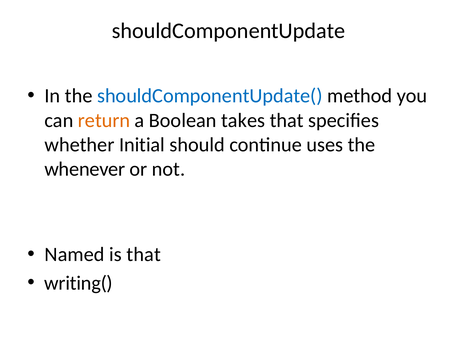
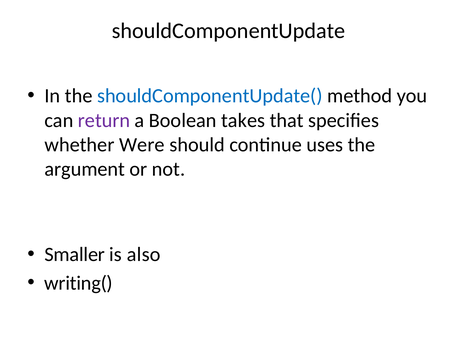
return colour: orange -> purple (104, 120)
Initial: Initial -> Were (142, 145)
whenever: whenever -> argument (85, 169)
Named: Named -> Smaller (75, 254)
is that: that -> also (144, 254)
